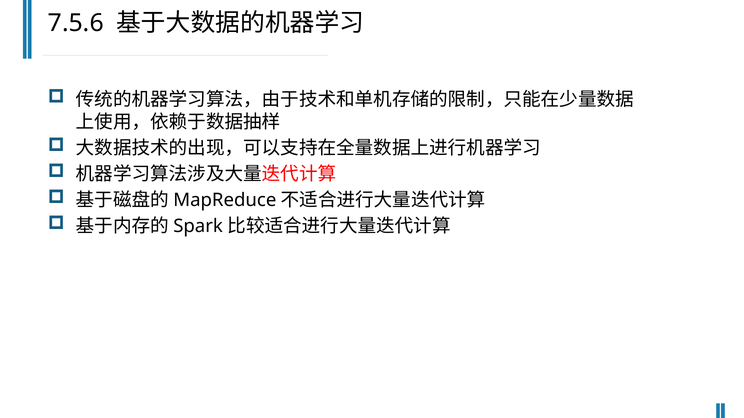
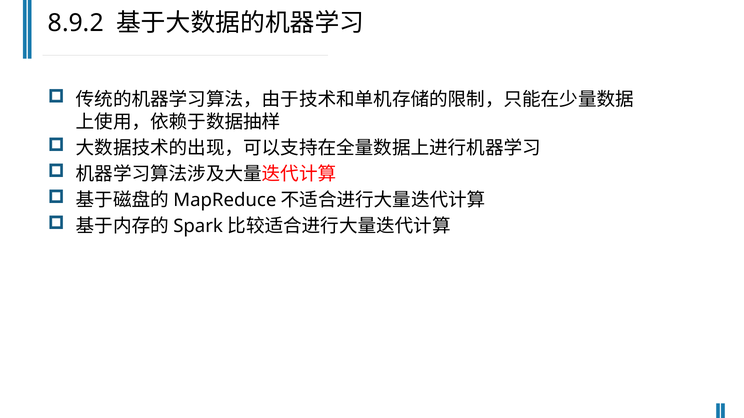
7.5.6: 7.5.6 -> 8.9.2 (76, 23)
